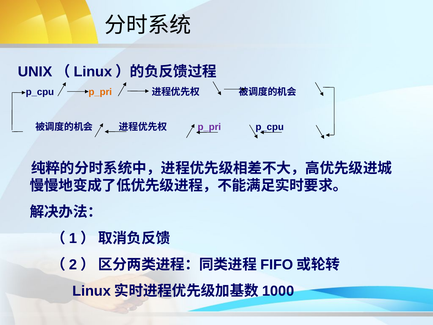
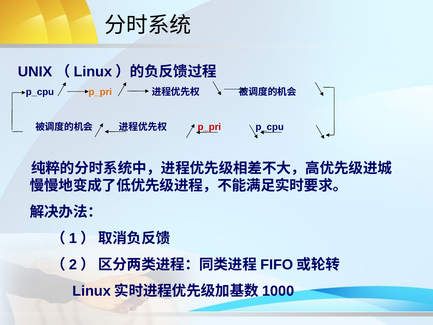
p_pri colour: purple -> red (209, 127)
